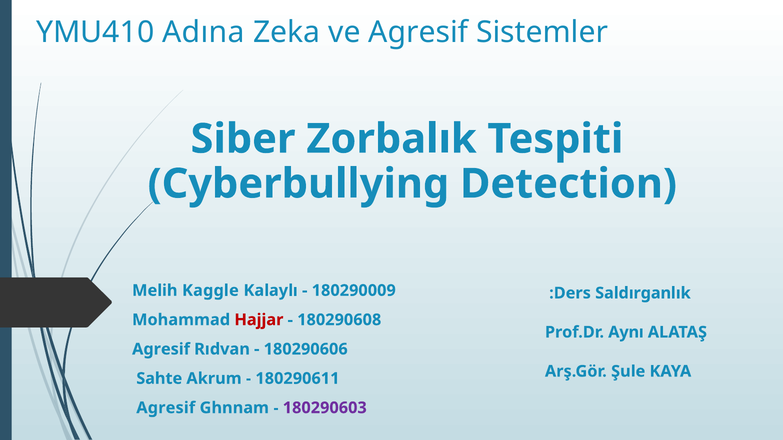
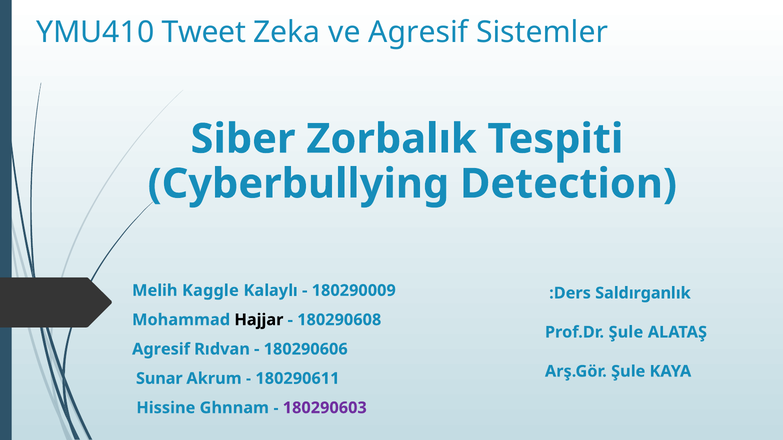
Adına: Adına -> Tweet (204, 32)
Hajjar colour: red -> black (259, 320)
Prof.Dr Aynı: Aynı -> Şule (626, 333)
Sahte: Sahte -> Sunar (159, 379)
Agresif: Agresif -> Hissine (166, 408)
